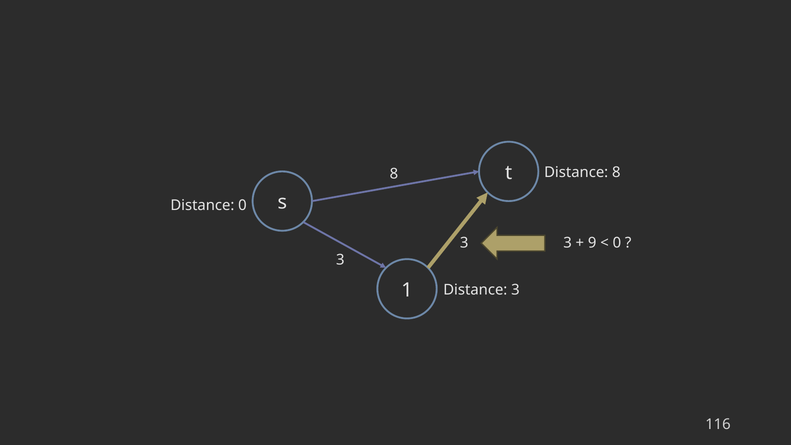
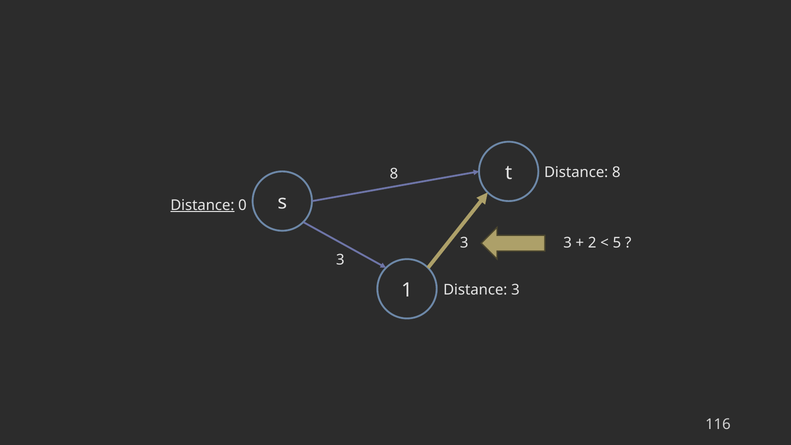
Distance underline: none -> present (202, 205)
9: 9 -> 2 (592, 243)
0: 0 -> 5 (617, 243)
